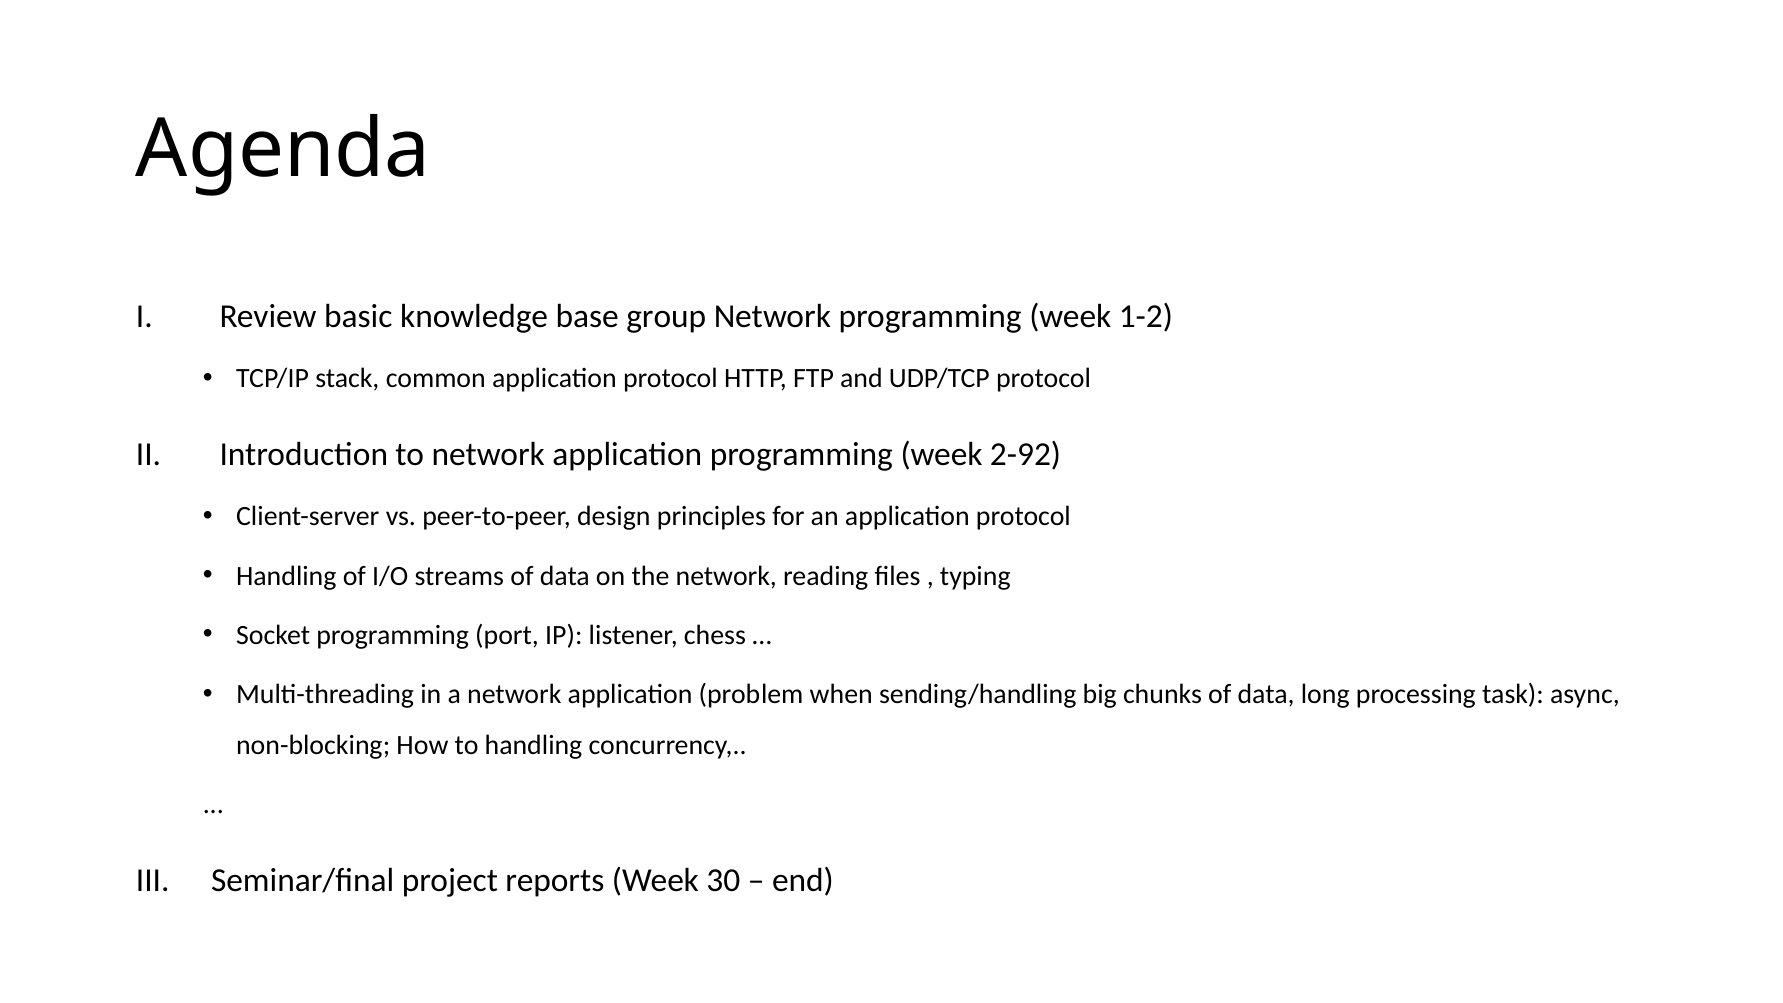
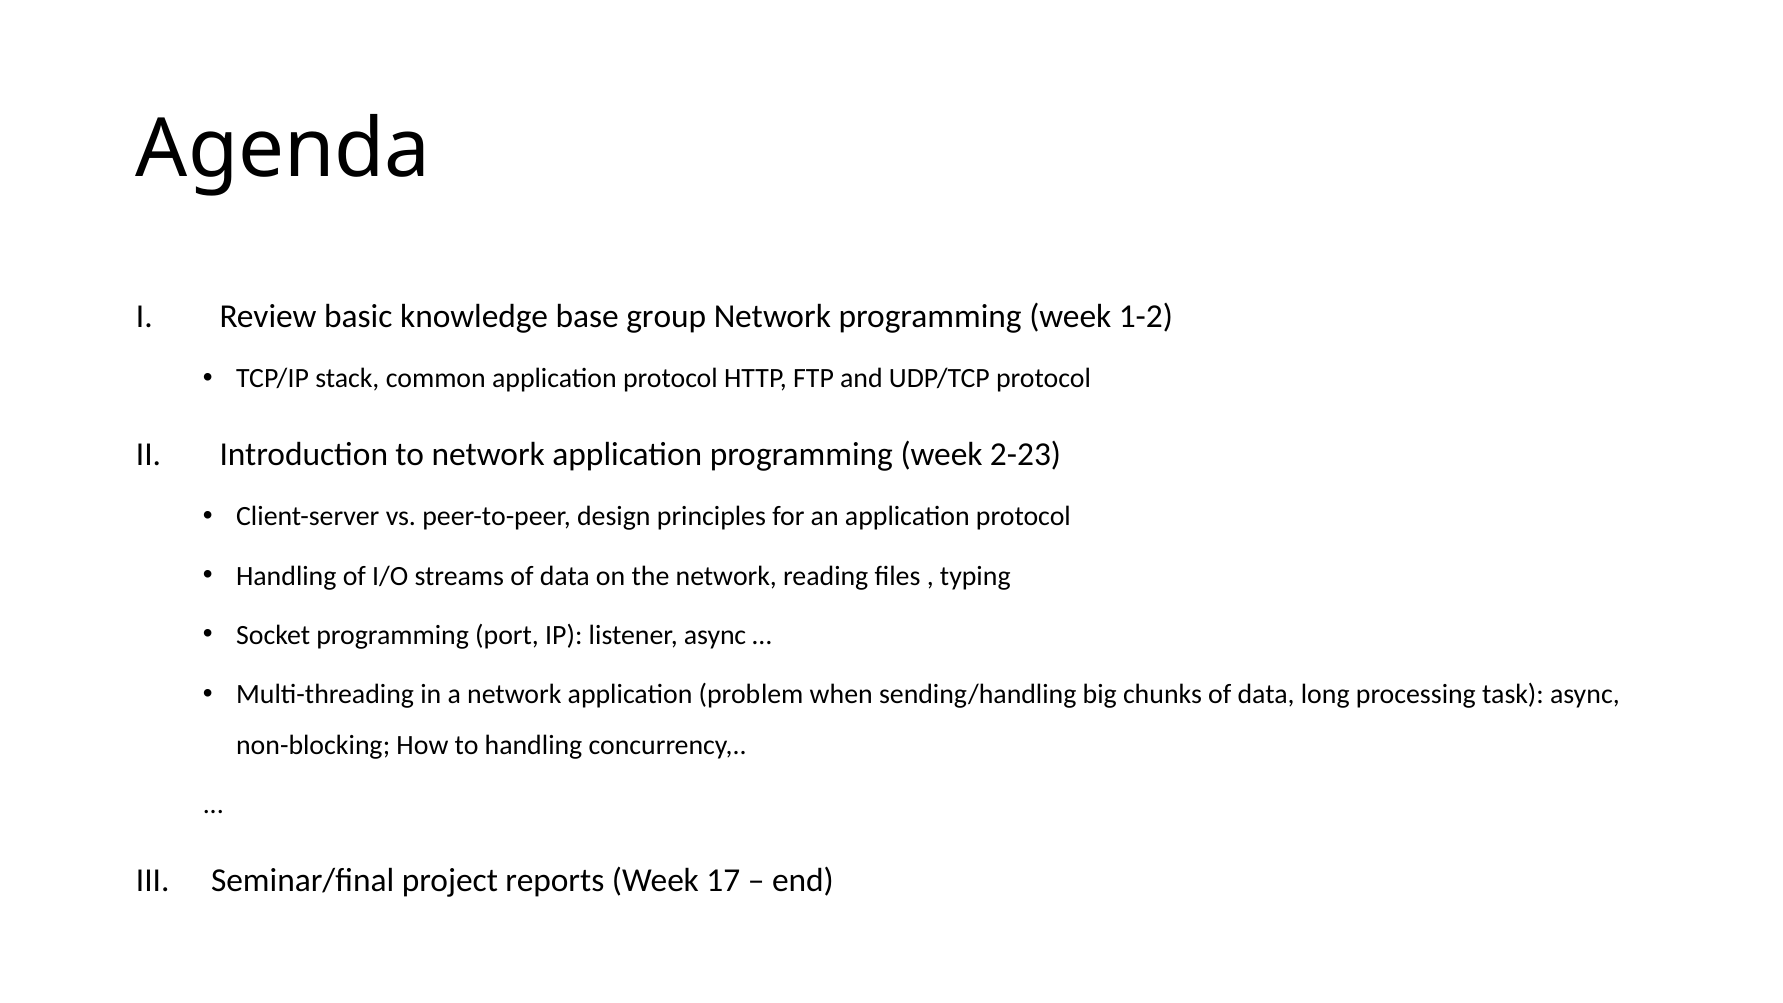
2-92: 2-92 -> 2-23 (1026, 454)
listener chess: chess -> async (715, 635)
30: 30 -> 17 (723, 880)
